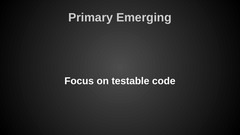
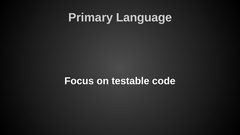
Emerging: Emerging -> Language (144, 17)
